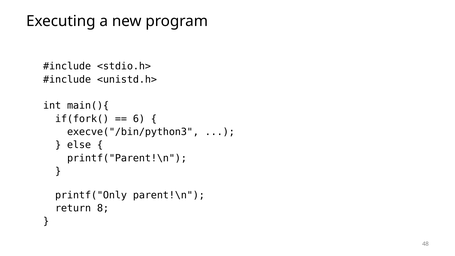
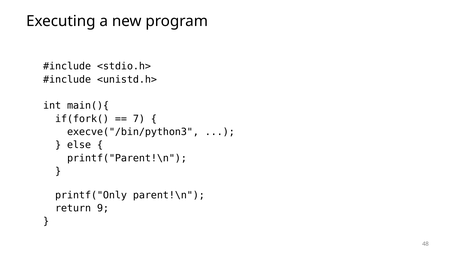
6: 6 -> 7 (139, 119)
8: 8 -> 9 (103, 208)
